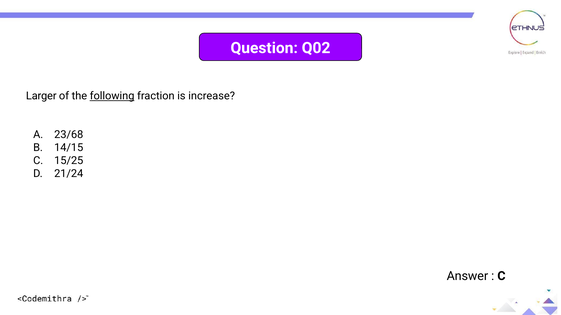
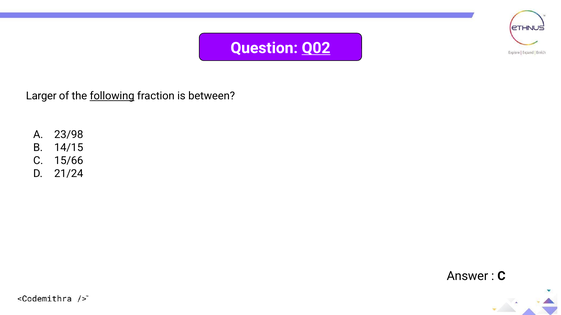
Q02 underline: none -> present (316, 48)
increase: increase -> between (212, 96)
23/68: 23/68 -> 23/98 (69, 135)
15/25: 15/25 -> 15/66 (69, 161)
